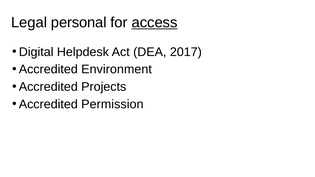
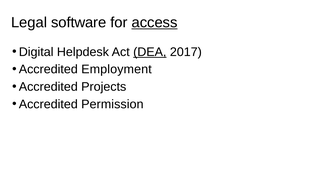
personal: personal -> software (79, 23)
DEA underline: none -> present (150, 52)
Environment: Environment -> Employment (117, 69)
